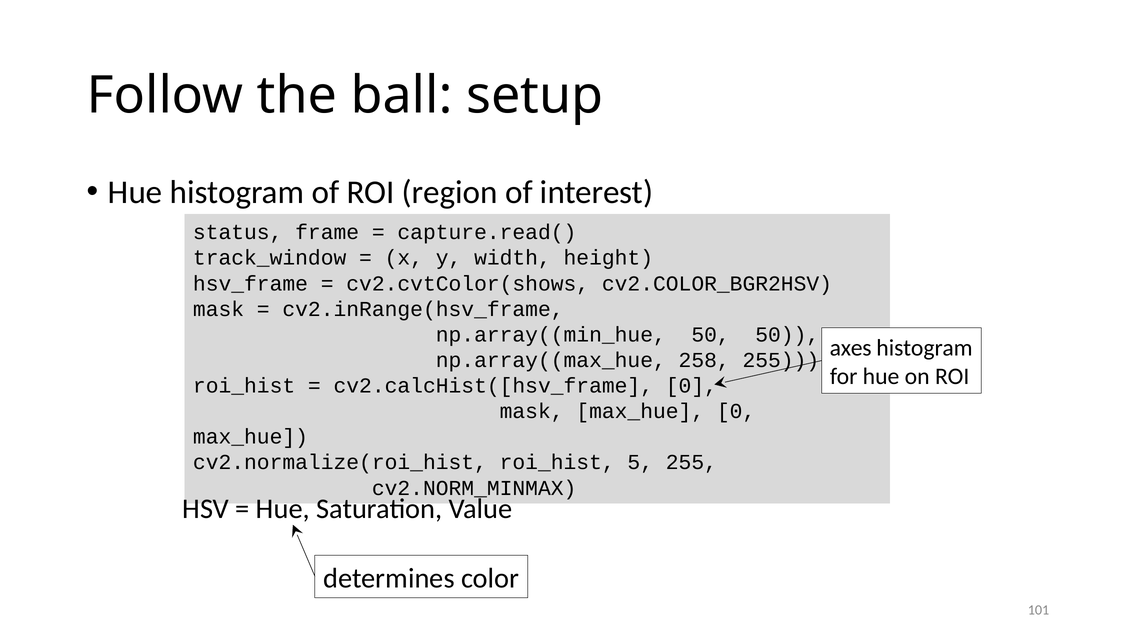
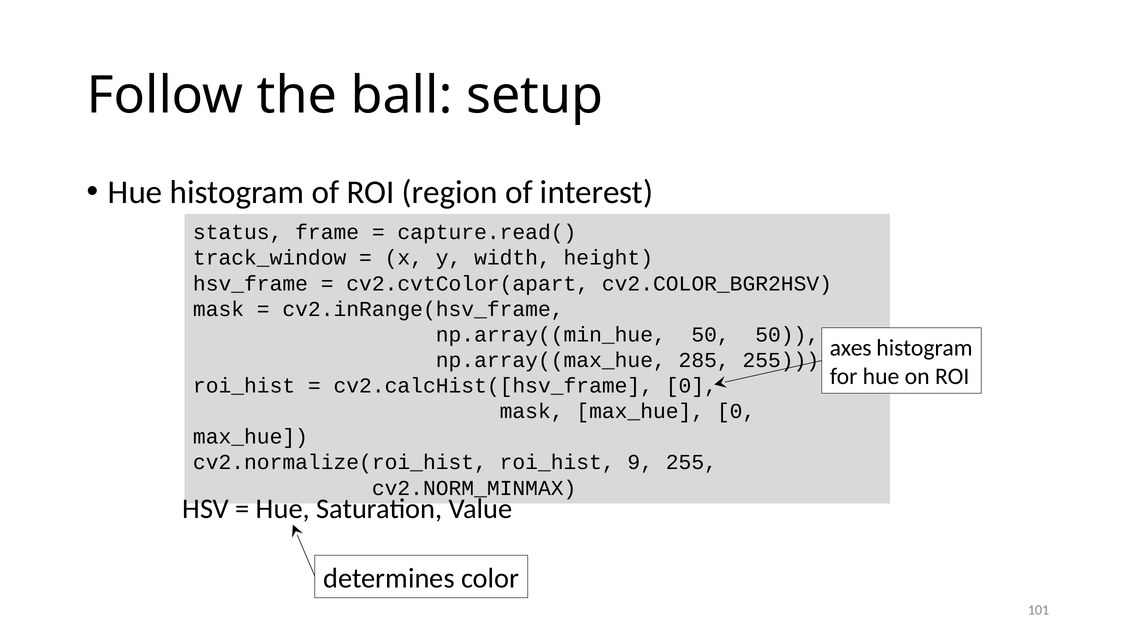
cv2.cvtColor(shows: cv2.cvtColor(shows -> cv2.cvtColor(apart (468, 284)
258: 258 -> 285 (704, 360)
5: 5 -> 9 (640, 462)
